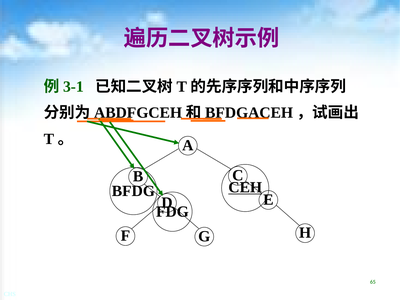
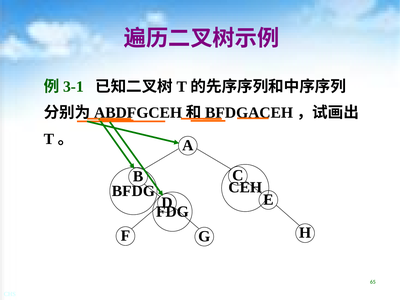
CEH underline: present -> none (245, 187)
